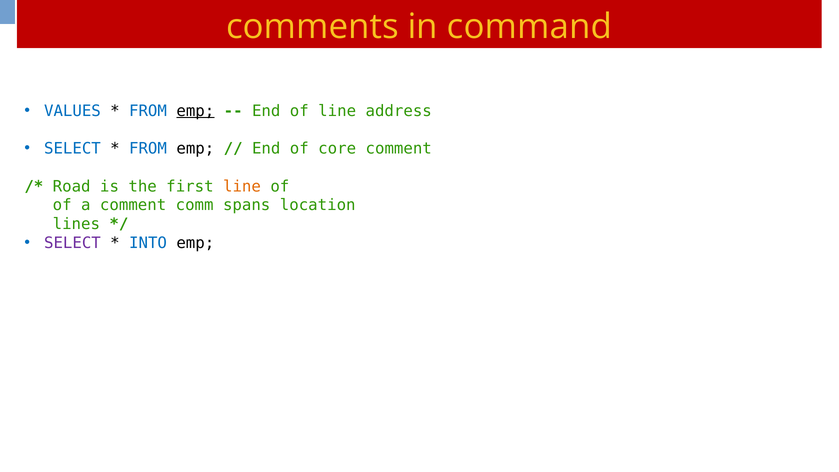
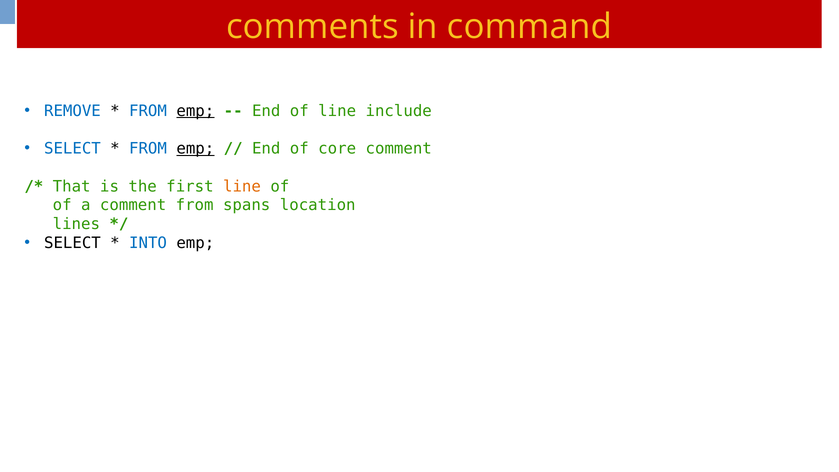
VALUES: VALUES -> REMOVE (72, 111)
address: address -> include (399, 111)
emp underline: none -> present (195, 149)
Road: Road -> That (72, 186)
comment comm: comm -> from (195, 205)
SELECT colour: purple -> black (72, 243)
